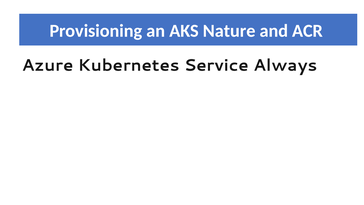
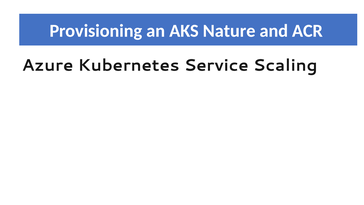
Always: Always -> Scaling (285, 65)
